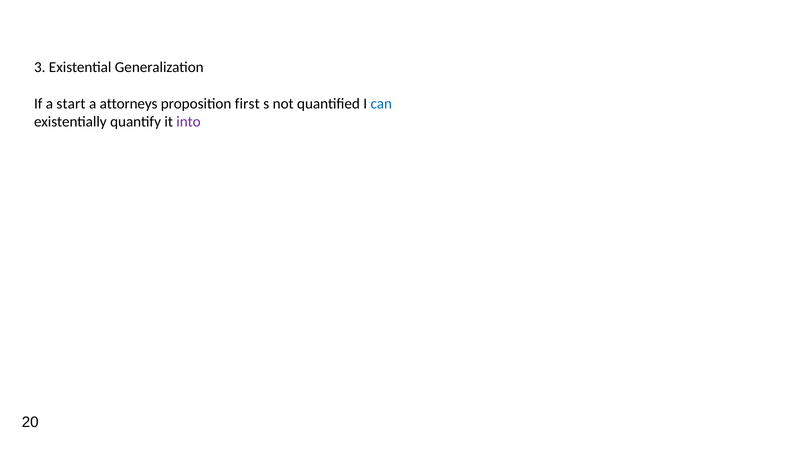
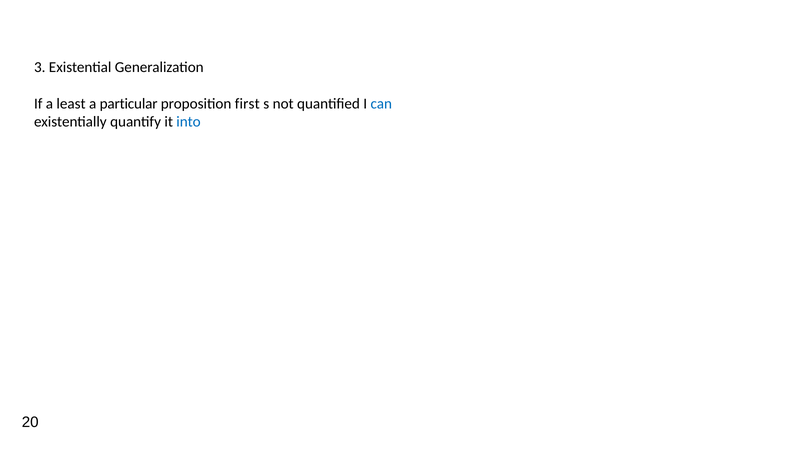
start: start -> least (71, 104)
attorneys: attorneys -> particular (129, 104)
into colour: purple -> blue (188, 122)
